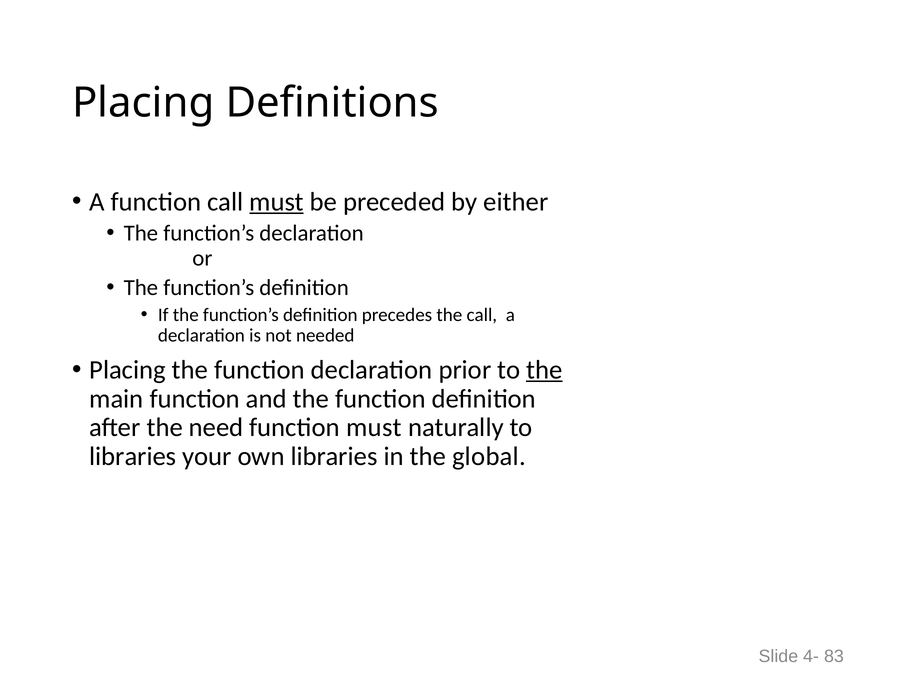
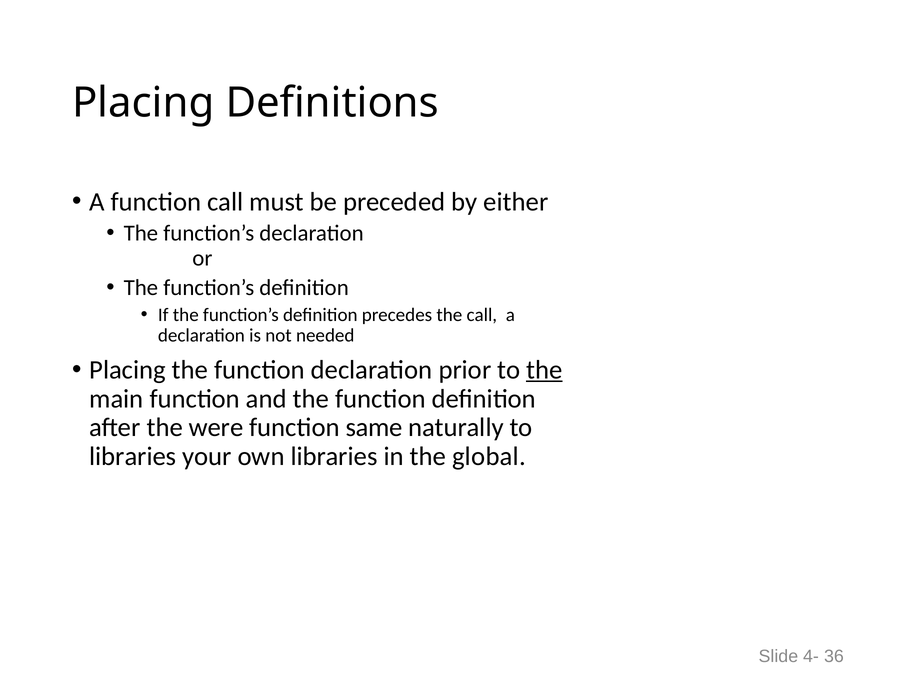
must underline: present -> none (277, 202)
need: need -> were (216, 428)
function must: must -> same (374, 428)
83: 83 -> 36 (834, 656)
